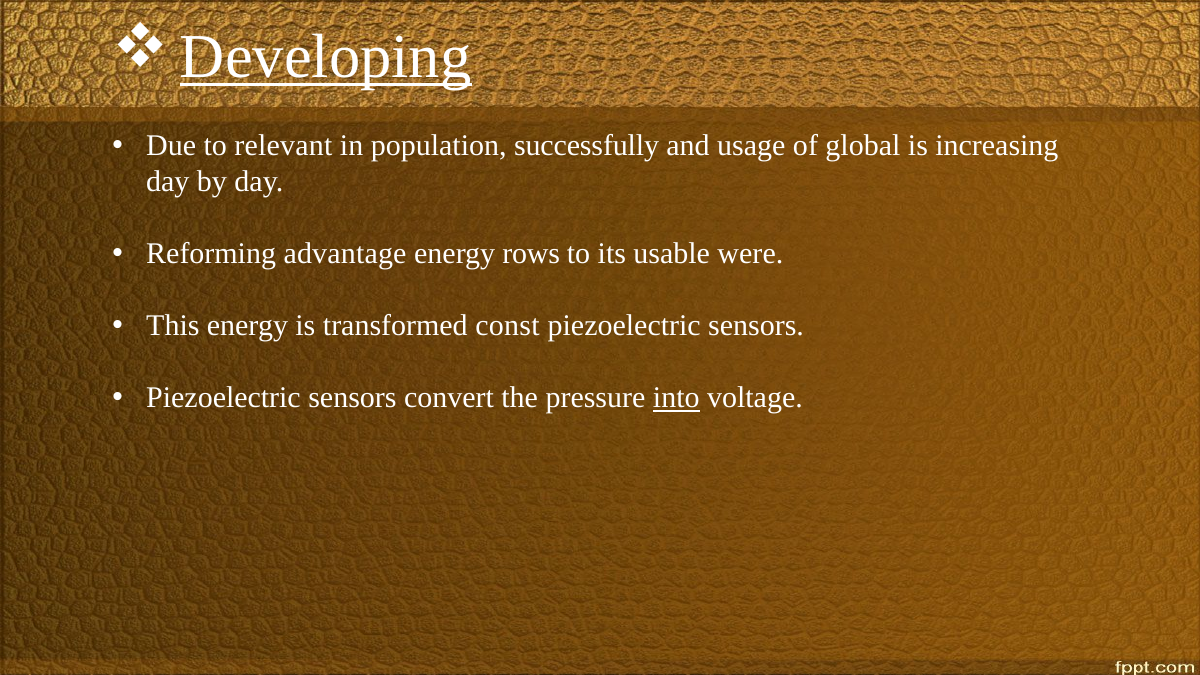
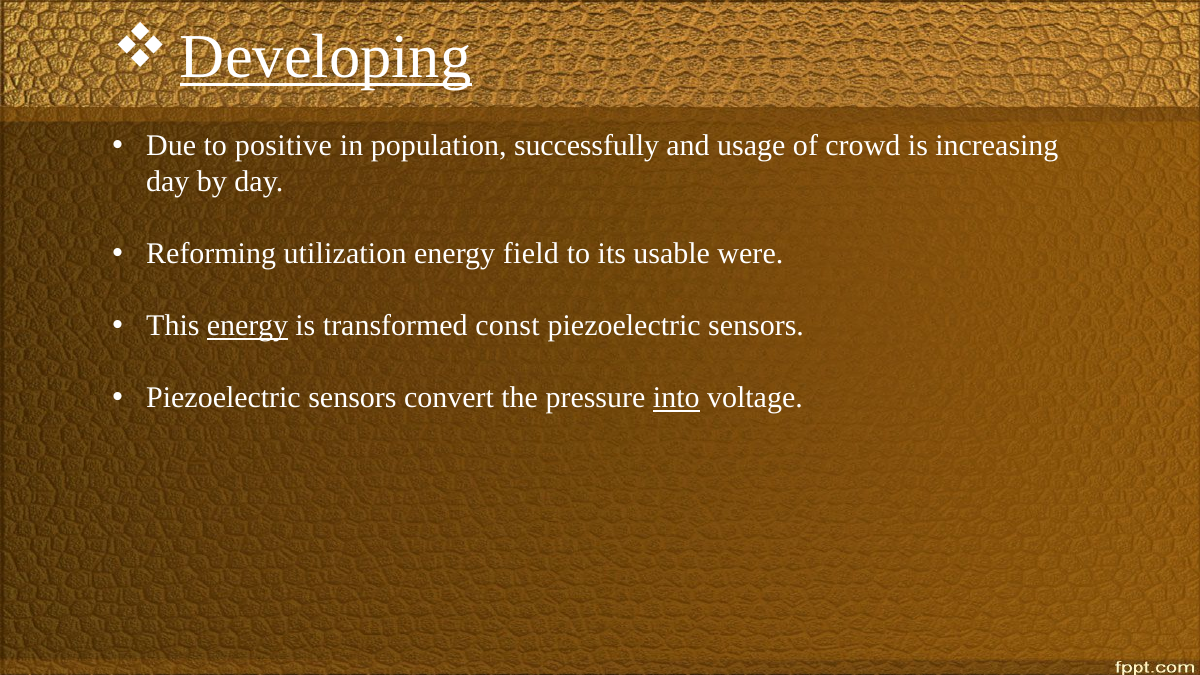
relevant: relevant -> positive (283, 146)
global: global -> crowd (863, 146)
advantage: advantage -> utilization (345, 254)
rows: rows -> field (531, 254)
energy underline: none -> present (248, 326)
